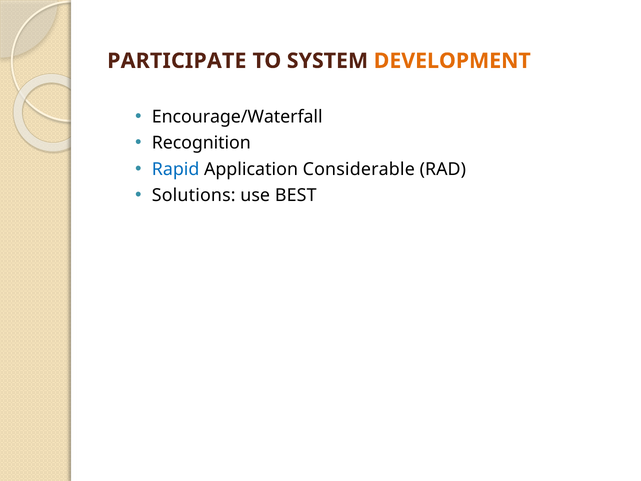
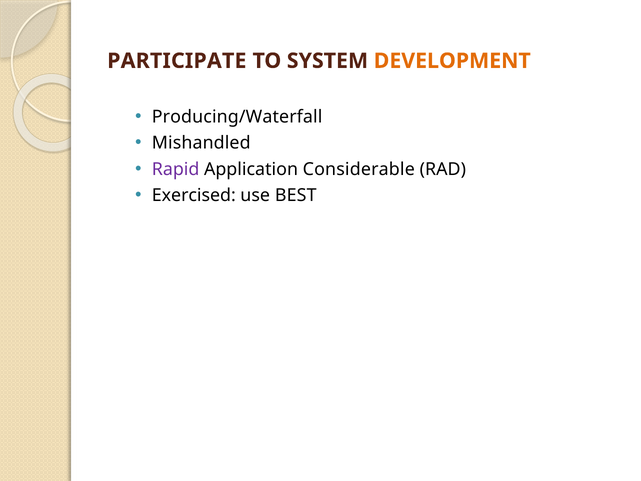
Encourage/Waterfall: Encourage/Waterfall -> Producing/Waterfall (237, 117)
Recognition: Recognition -> Mishandled (201, 143)
Rapid colour: blue -> purple (176, 169)
Solutions: Solutions -> Exercised (194, 196)
